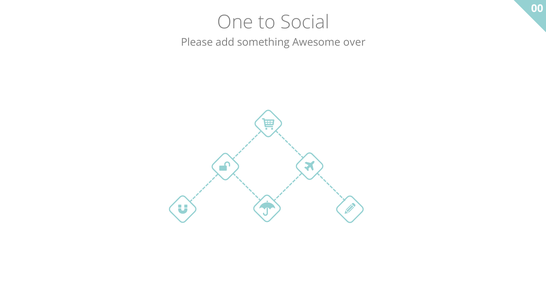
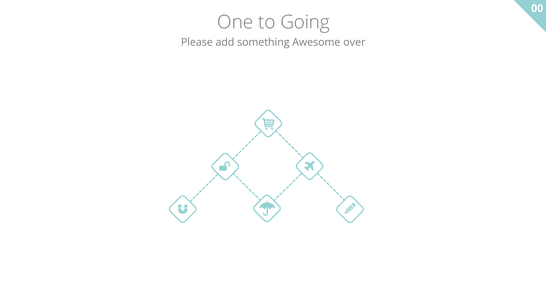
Social: Social -> Going (305, 22)
